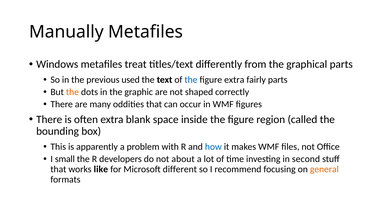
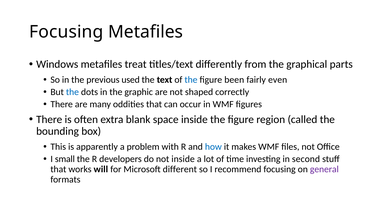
Manually: Manually -> Focusing (66, 32)
figure extra: extra -> been (234, 80)
fairly parts: parts -> even (278, 80)
the colour: orange -> blue (72, 92)
not about: about -> inside (183, 159)
like: like -> will (101, 170)
general colour: orange -> purple (324, 170)
